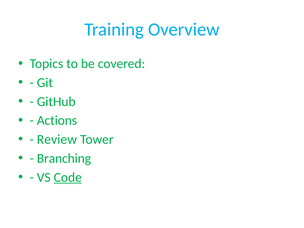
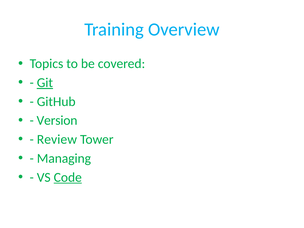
Git underline: none -> present (45, 83)
Actions: Actions -> Version (57, 121)
Branching: Branching -> Managing (64, 158)
